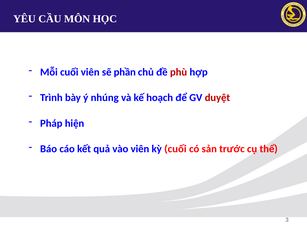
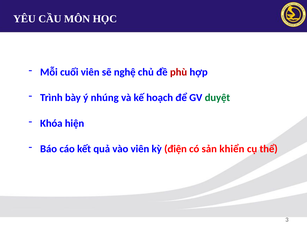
phần: phần -> nghệ (125, 72)
duyệt colour: red -> green (217, 98)
Pháp: Pháp -> Khóa (51, 123)
kỳ cuối: cuối -> điện (176, 149)
trước: trước -> khiển (232, 149)
